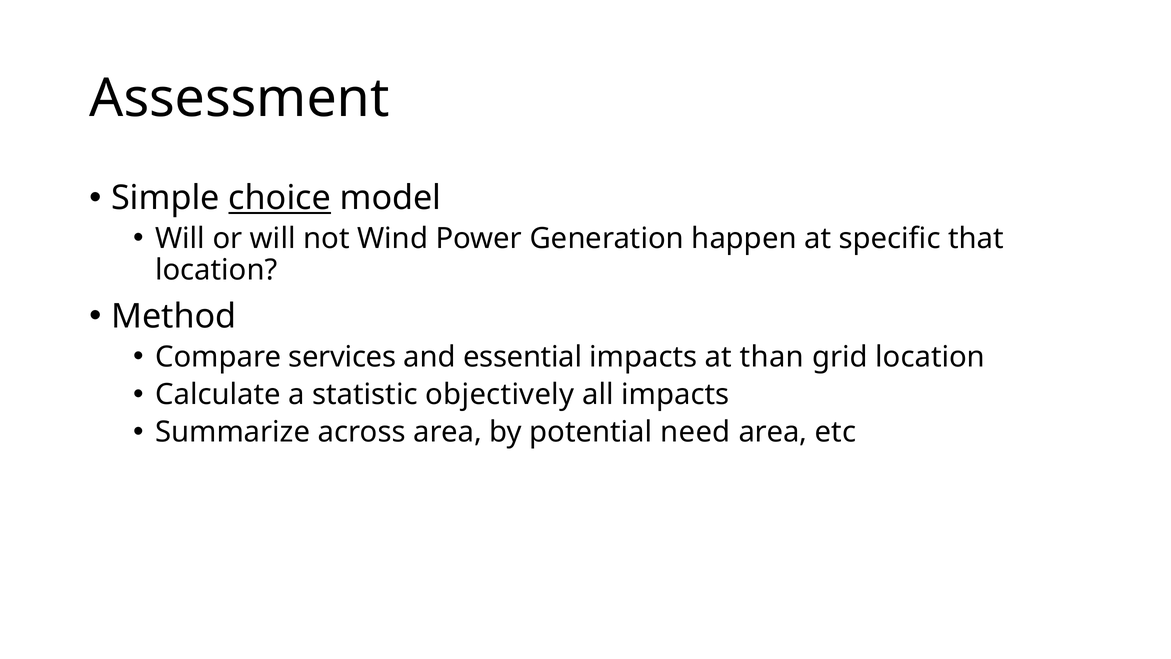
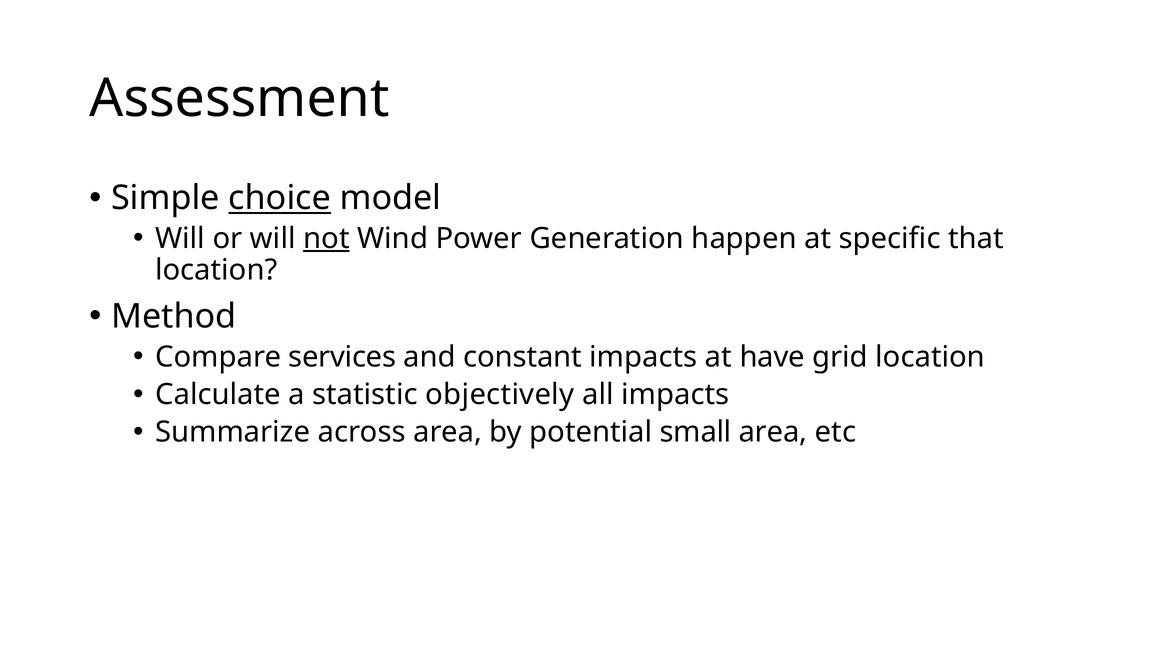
not underline: none -> present (326, 238)
essential: essential -> constant (523, 357)
than: than -> have (772, 357)
need: need -> small (696, 432)
